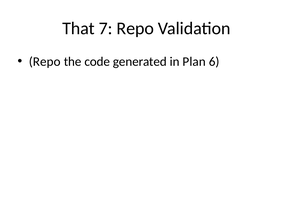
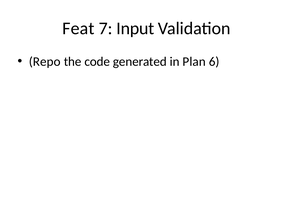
That: That -> Feat (78, 28)
7 Repo: Repo -> Input (135, 28)
